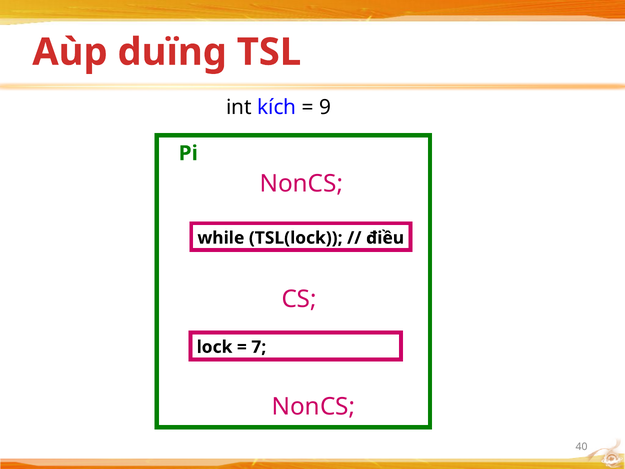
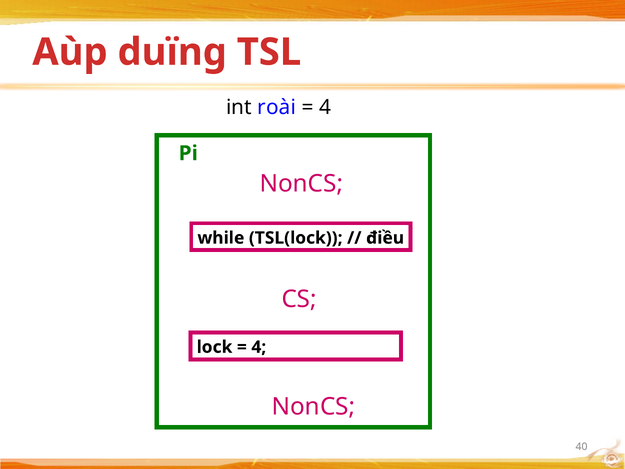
kích: kích -> roài (277, 107)
9: 9 -> 4 (325, 107)
7: 7 -> 4 (259, 347)
